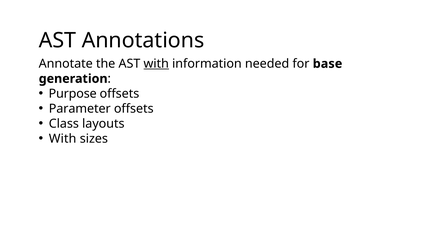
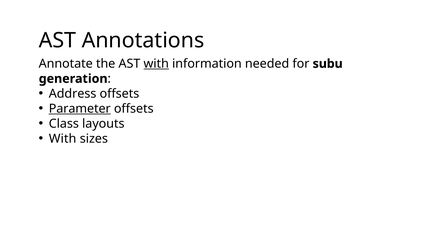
base: base -> subu (328, 64)
Purpose: Purpose -> Address (73, 94)
Parameter underline: none -> present (80, 109)
